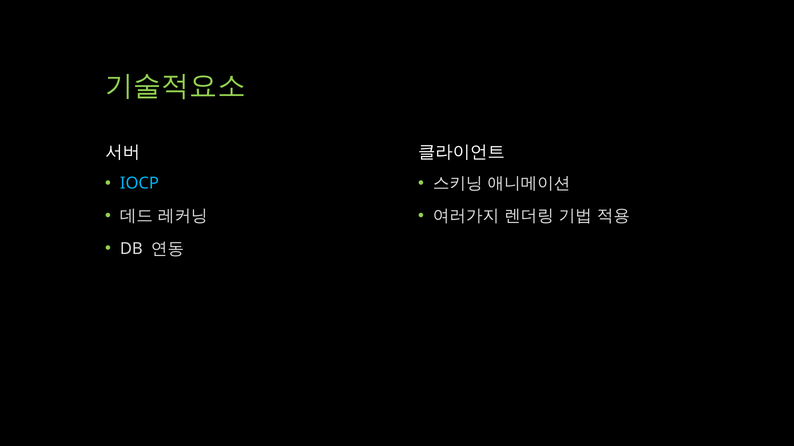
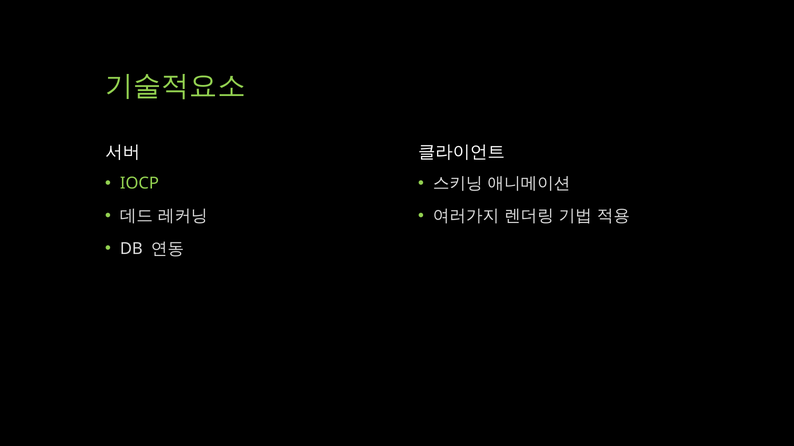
IOCP colour: light blue -> light green (139, 184)
